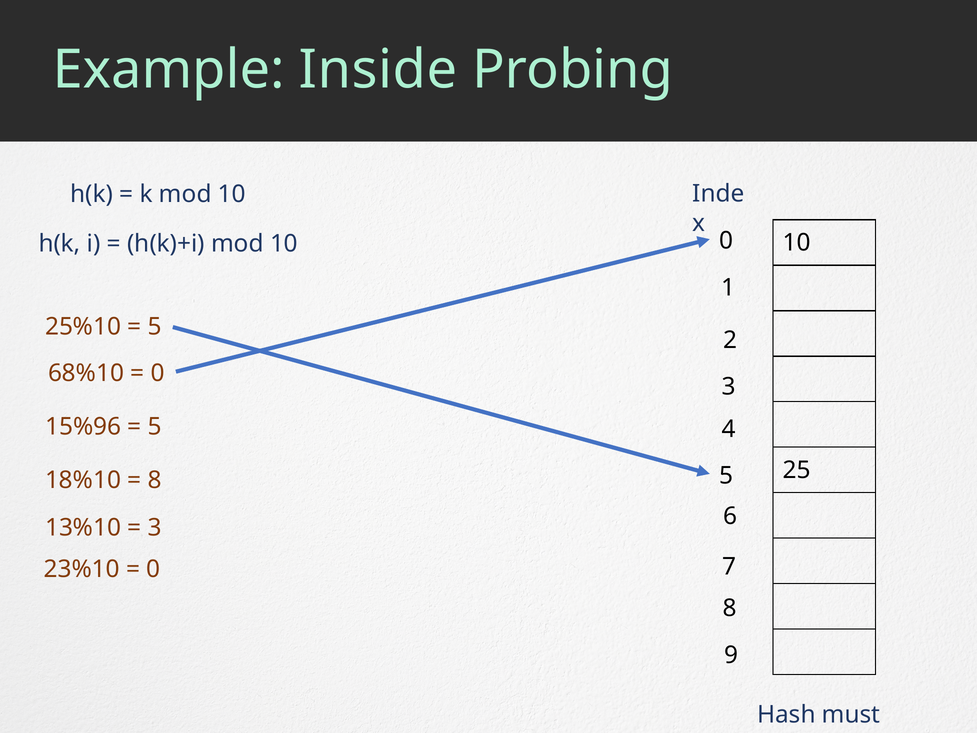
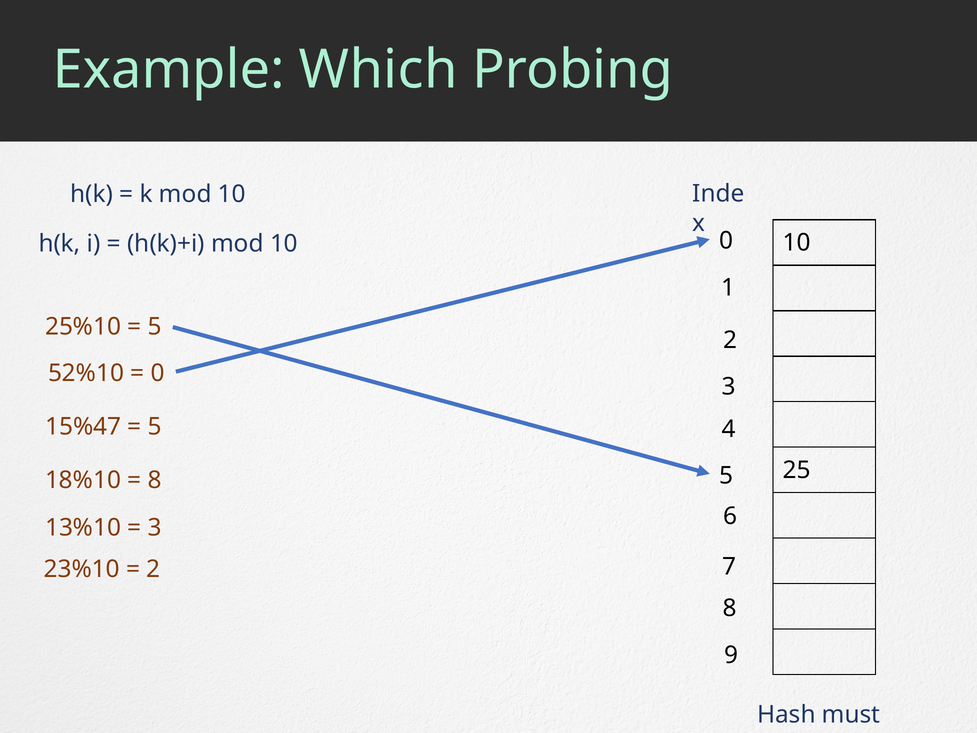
Inside: Inside -> Which (378, 70)
68%10: 68%10 -> 52%10 (86, 373)
15%96: 15%96 -> 15%47 (83, 427)
0: 0 -> 2 (153, 569)
